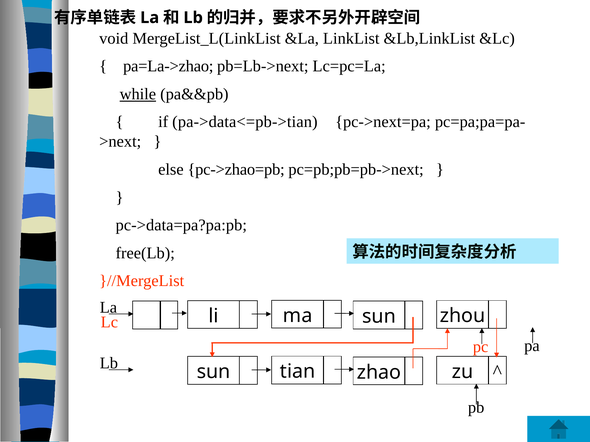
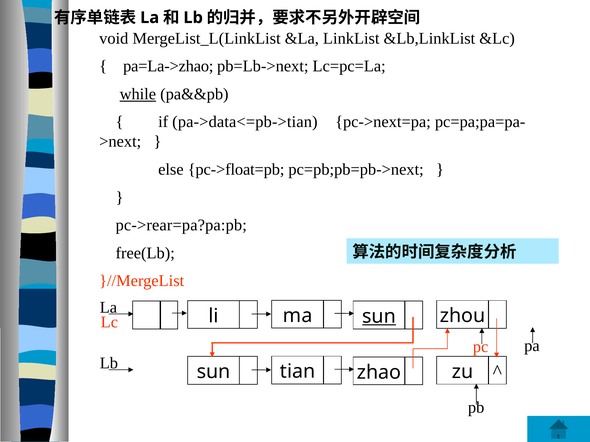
pc->zhao=pb: pc->zhao=pb -> pc->float=pb (236, 170)
pc->data=pa?pa:pb: pc->data=pa?pa:pb -> pc->rear=pa?pa:pb (181, 225)
sun underline: none -> present (379, 317)
